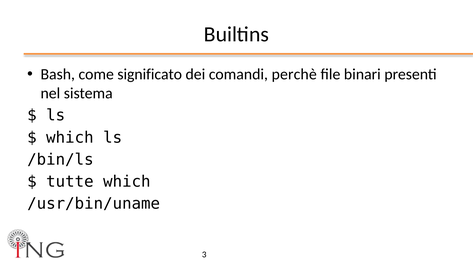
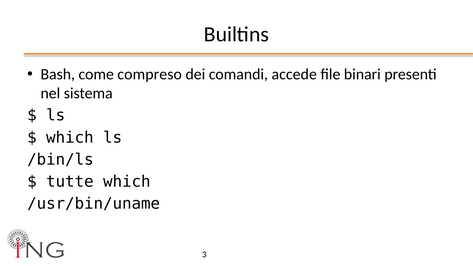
significato: significato -> compreso (150, 74)
perchè: perchè -> accede (294, 74)
